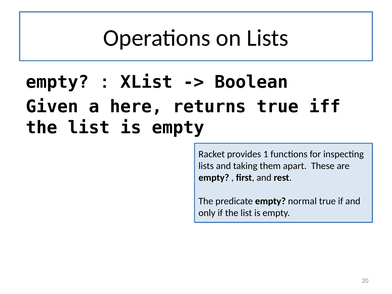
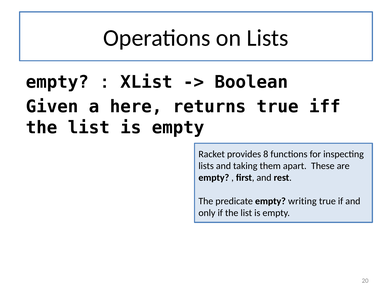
1: 1 -> 8 (266, 154)
normal: normal -> writing (302, 201)
